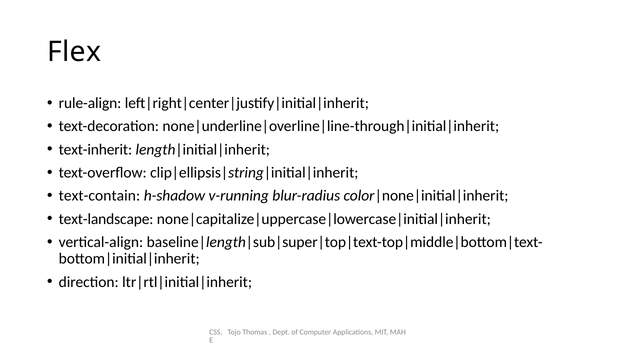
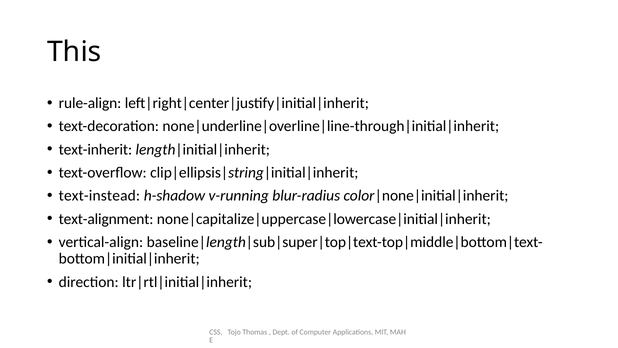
Flex: Flex -> This (74, 52)
text-contain: text-contain -> text-instead (99, 196)
text-landscape: text-landscape -> text-alignment (106, 219)
